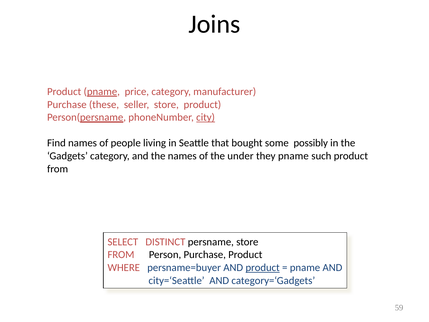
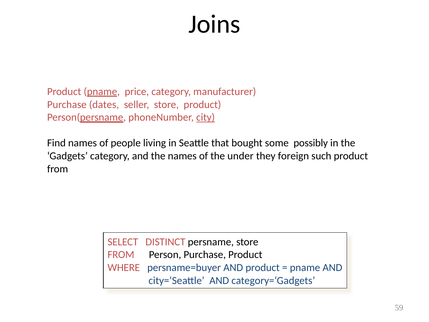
these: these -> dates (104, 104)
they pname: pname -> foreign (293, 156)
product underline: present -> none (263, 267)
